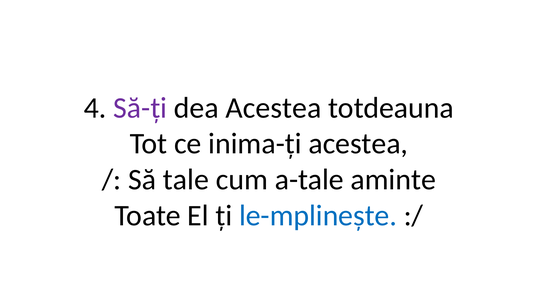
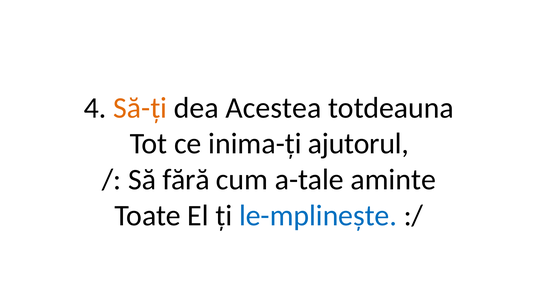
Să-ți colour: purple -> orange (140, 108)
inima-ți acestea: acestea -> ajutorul (358, 144)
tale: tale -> fără (186, 179)
